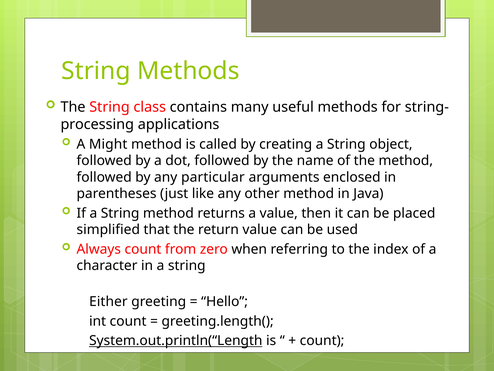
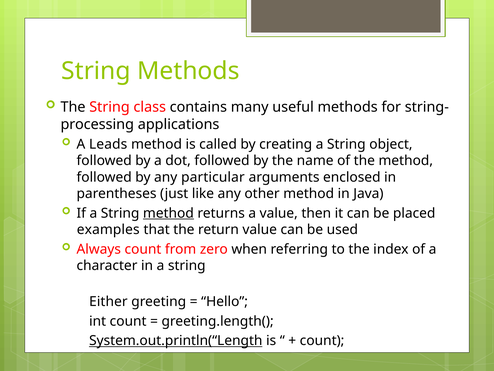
Might: Might -> Leads (108, 144)
method underline: none -> present (168, 213)
simplified: simplified -> examples (108, 229)
